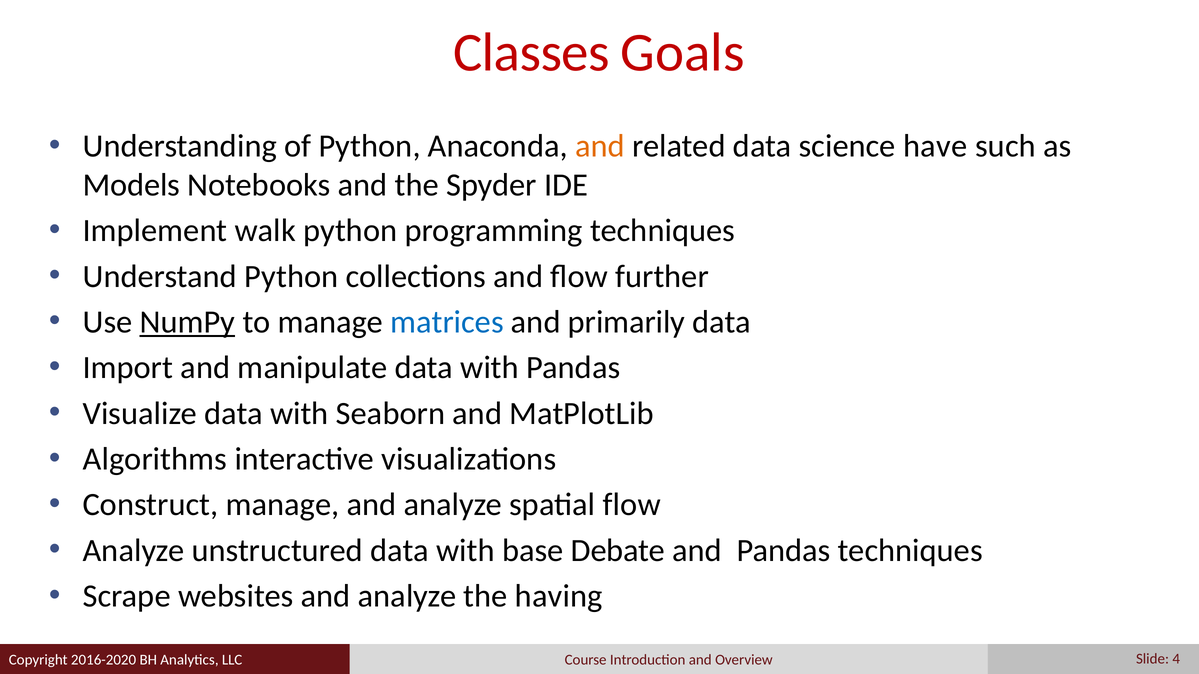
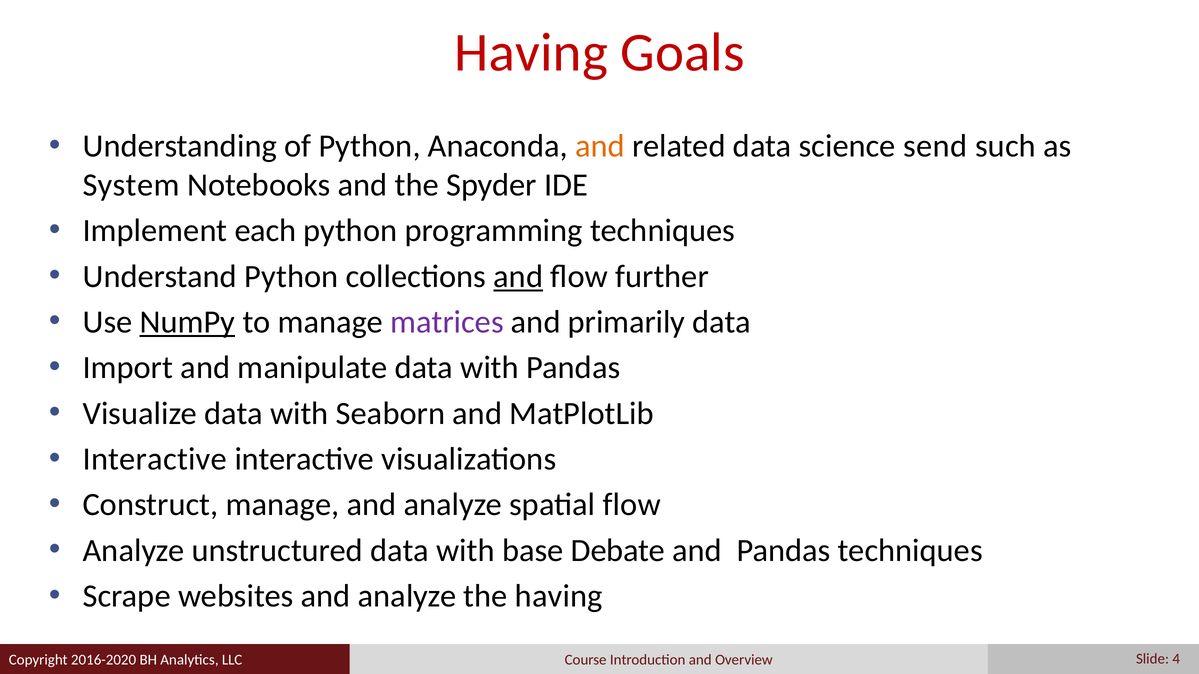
Classes: Classes -> Having (531, 53)
have: have -> send (935, 146)
Models: Models -> System (131, 185)
walk: walk -> each (265, 231)
and underline: none -> present (518, 277)
matrices colour: blue -> purple (447, 322)
Algorithms: Algorithms -> Interactive (155, 459)
